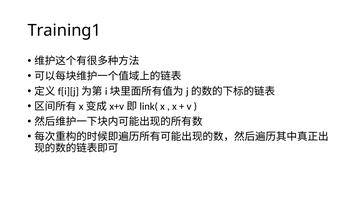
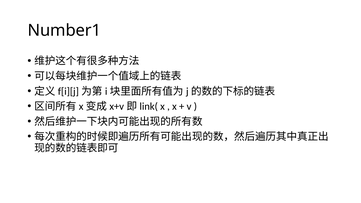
Training1: Training1 -> Number1 (64, 30)
